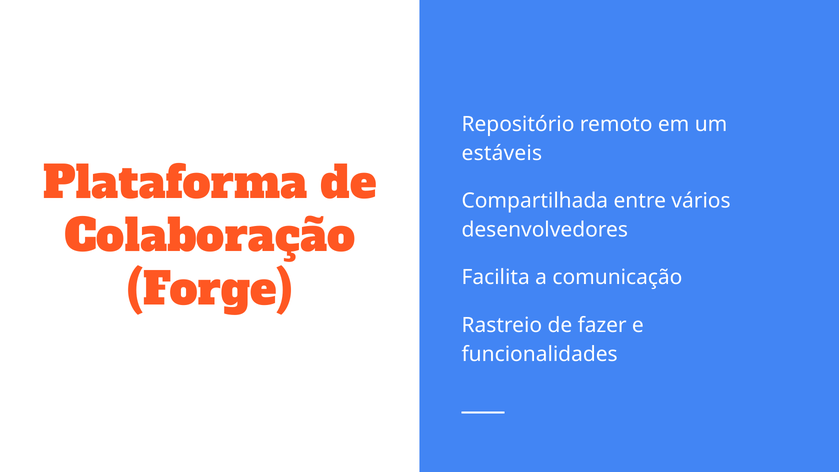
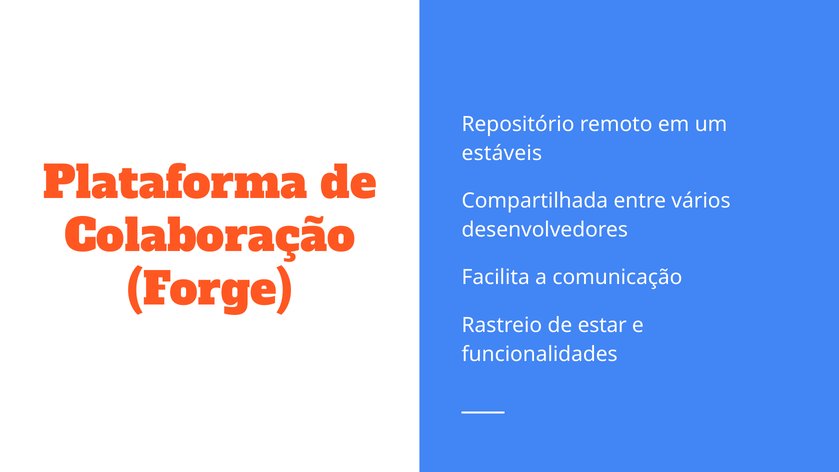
fazer: fazer -> estar (602, 325)
